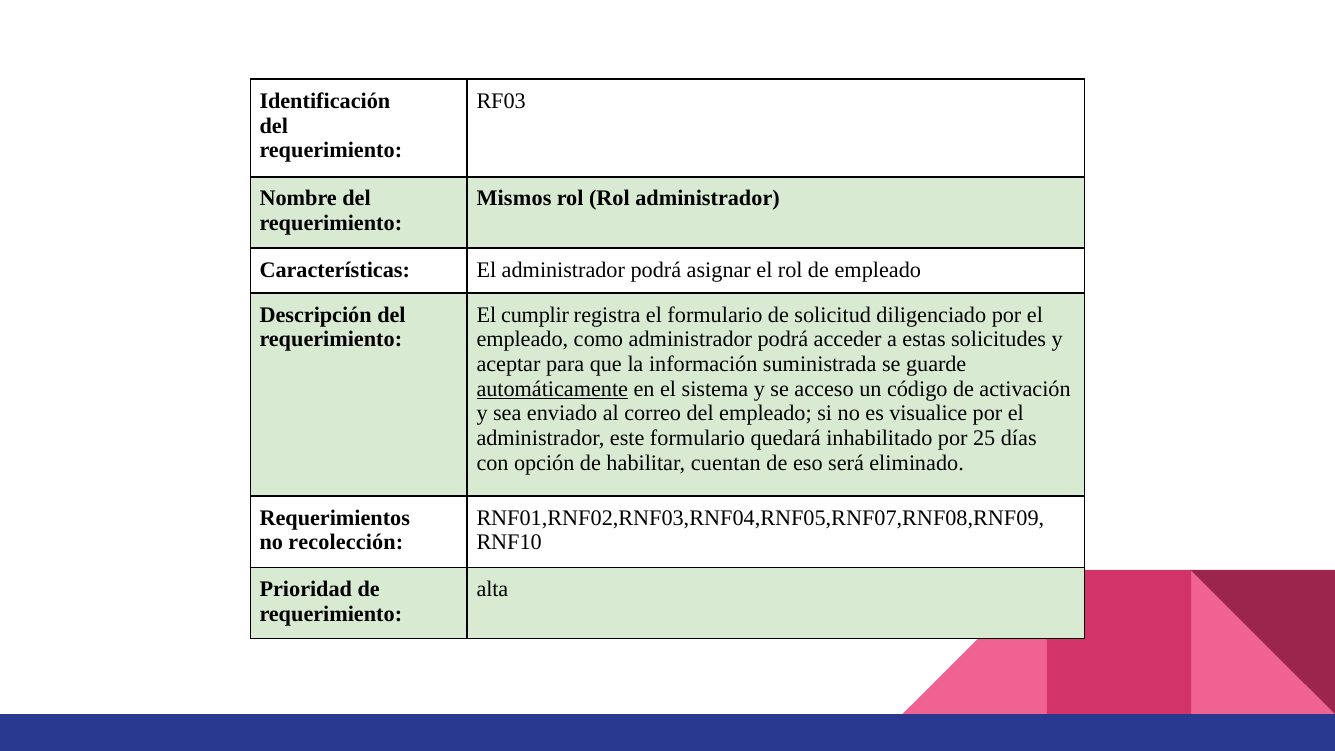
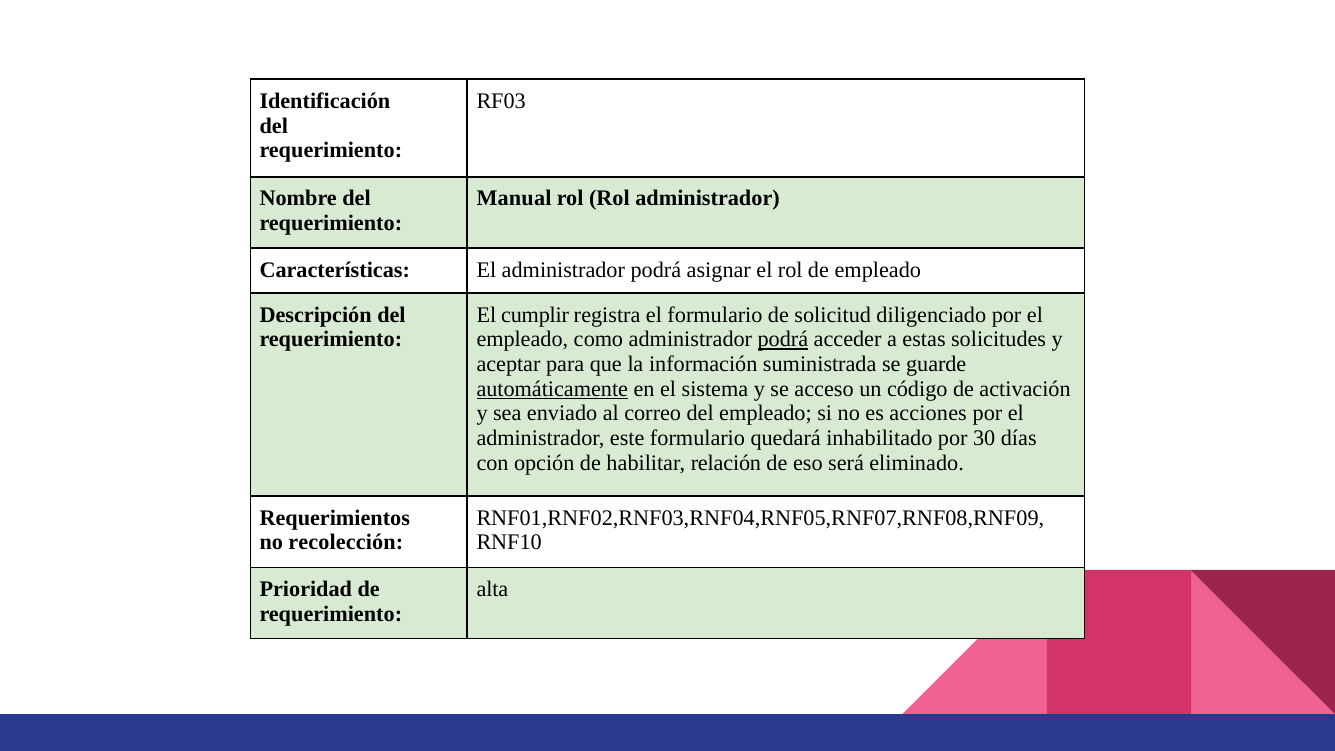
Mismos: Mismos -> Manual (514, 199)
podrá underline: none -> present (783, 339)
visualice: visualice -> acciones (928, 414)
25: 25 -> 30 (984, 438)
cuentan: cuentan -> relación (726, 463)
